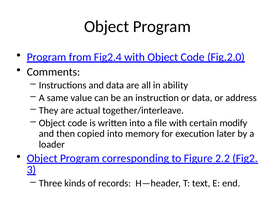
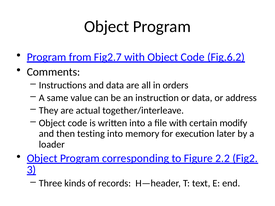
Fig2.4: Fig2.4 -> Fig2.7 (108, 57)
Fig.2.0: Fig.2.0 -> Fig.6.2 (226, 57)
ability: ability -> orders (176, 85)
copied: copied -> testing (91, 134)
